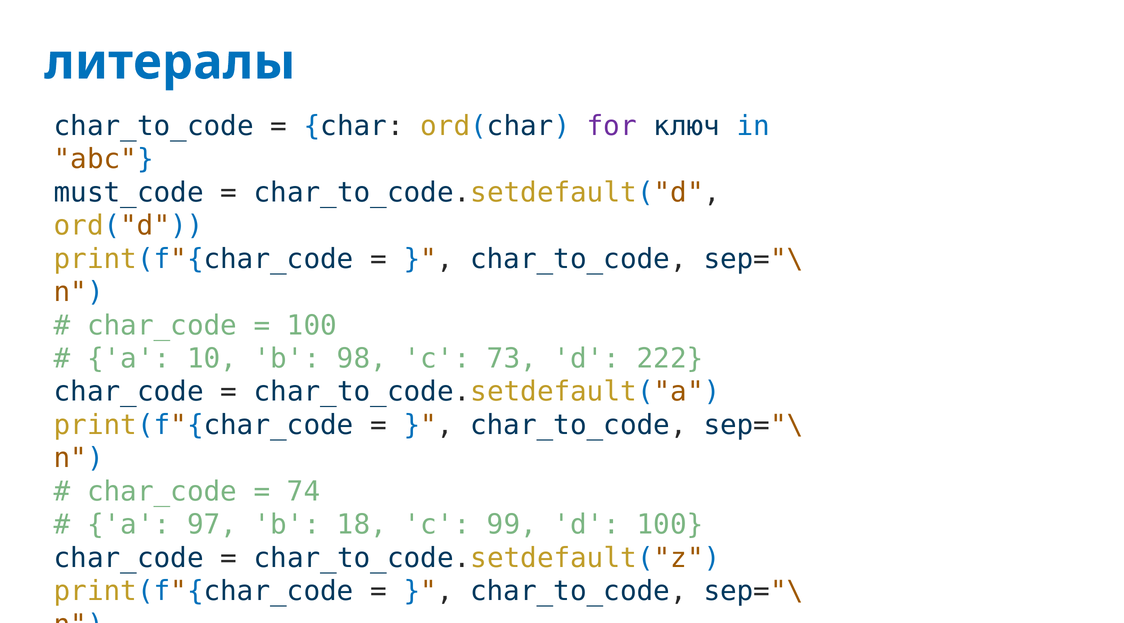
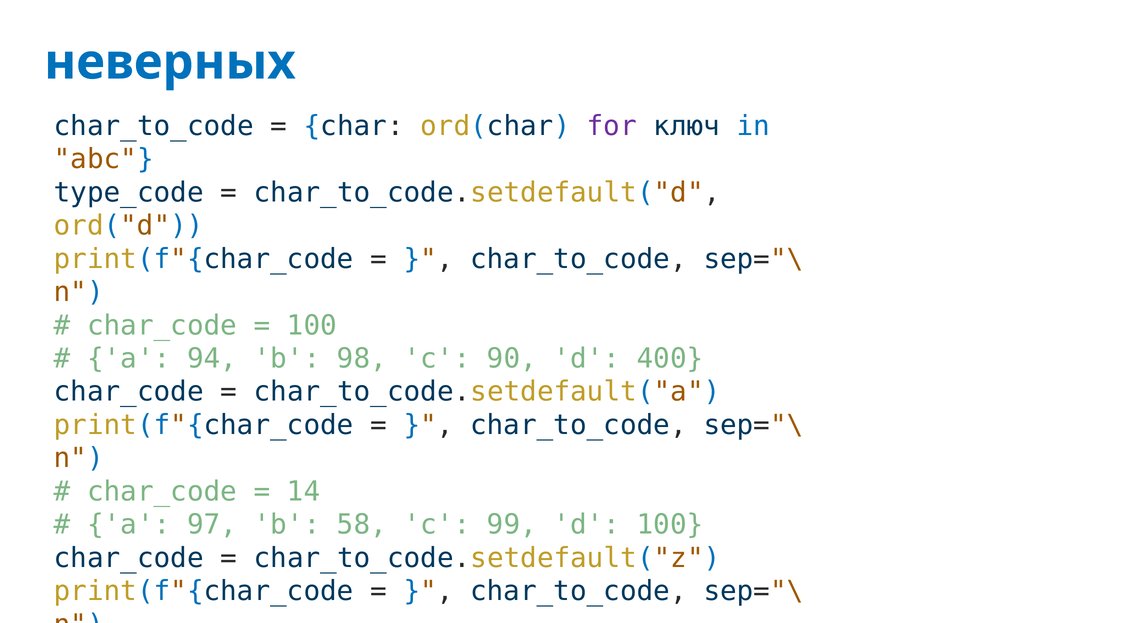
литералы: литералы -> неверных (170, 62)
must_code: must_code -> type_code (129, 193)
10: 10 -> 94 (212, 359)
73: 73 -> 90 (512, 359)
222: 222 -> 400 (670, 359)
74: 74 -> 14 (304, 492)
18: 18 -> 58 (362, 525)
